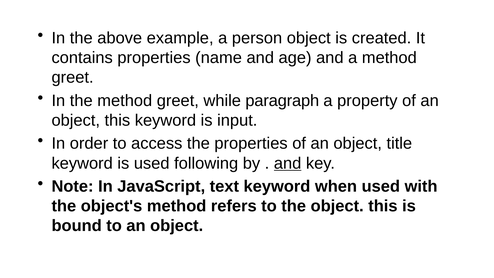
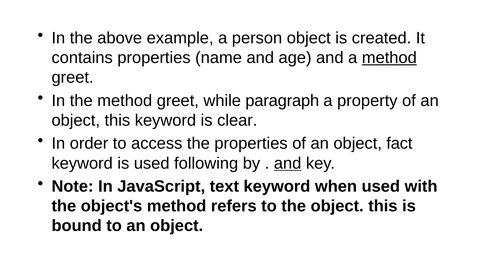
method underline: none -> present (389, 58)
input: input -> clear (237, 120)
title: title -> fact (399, 143)
